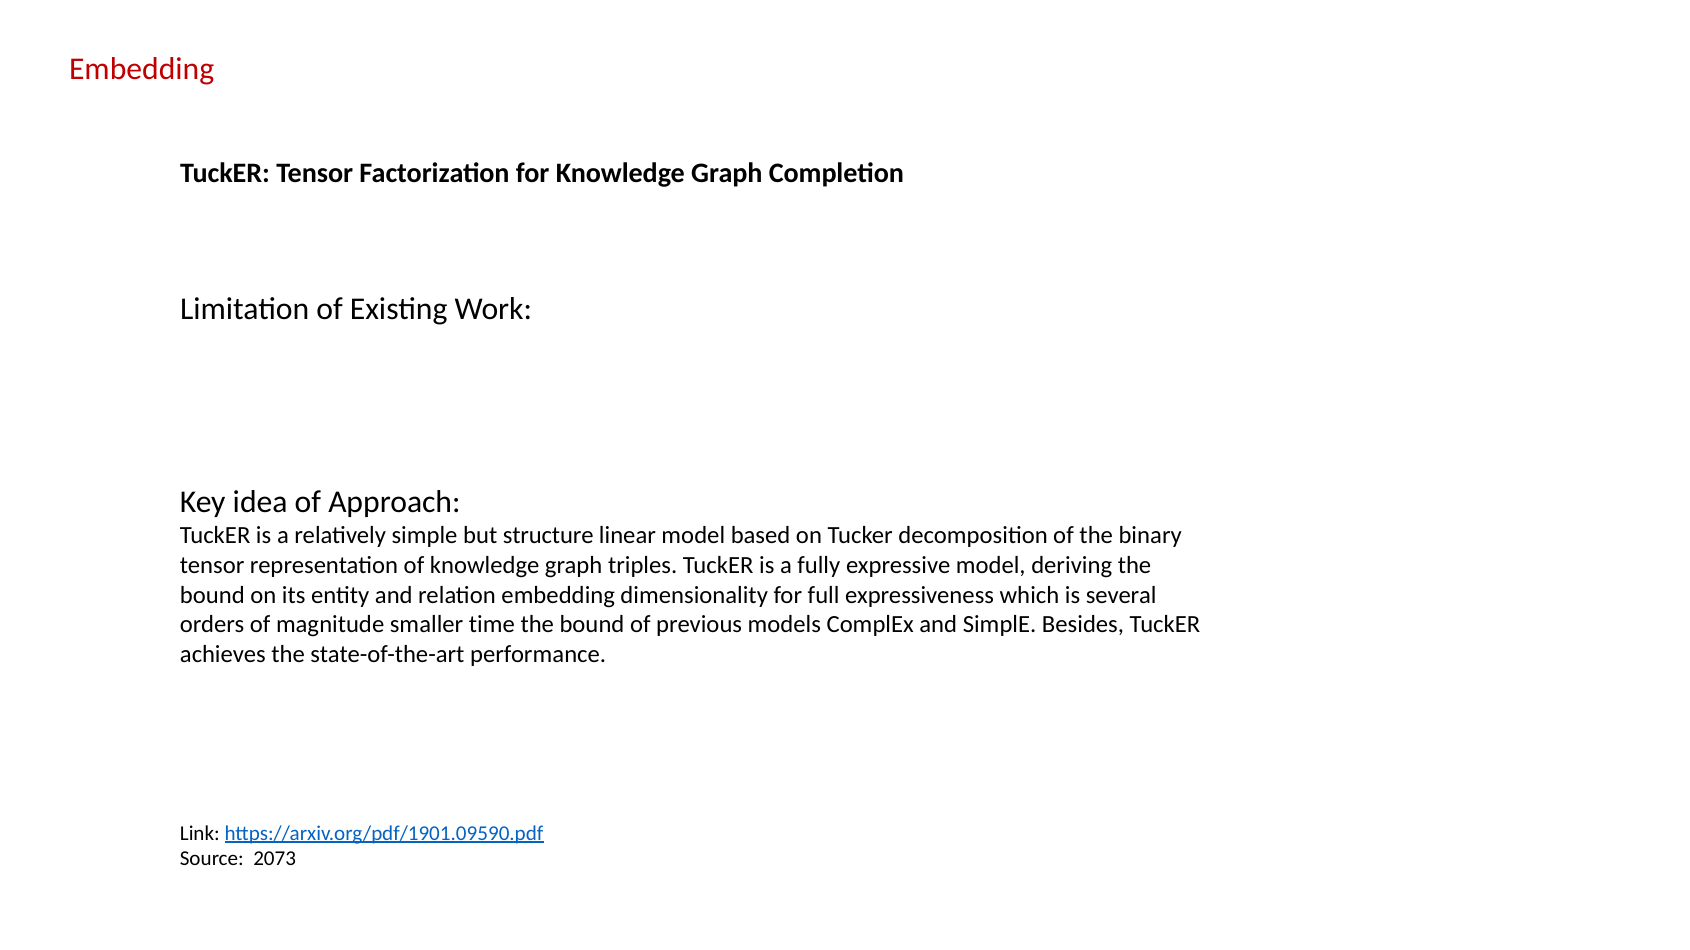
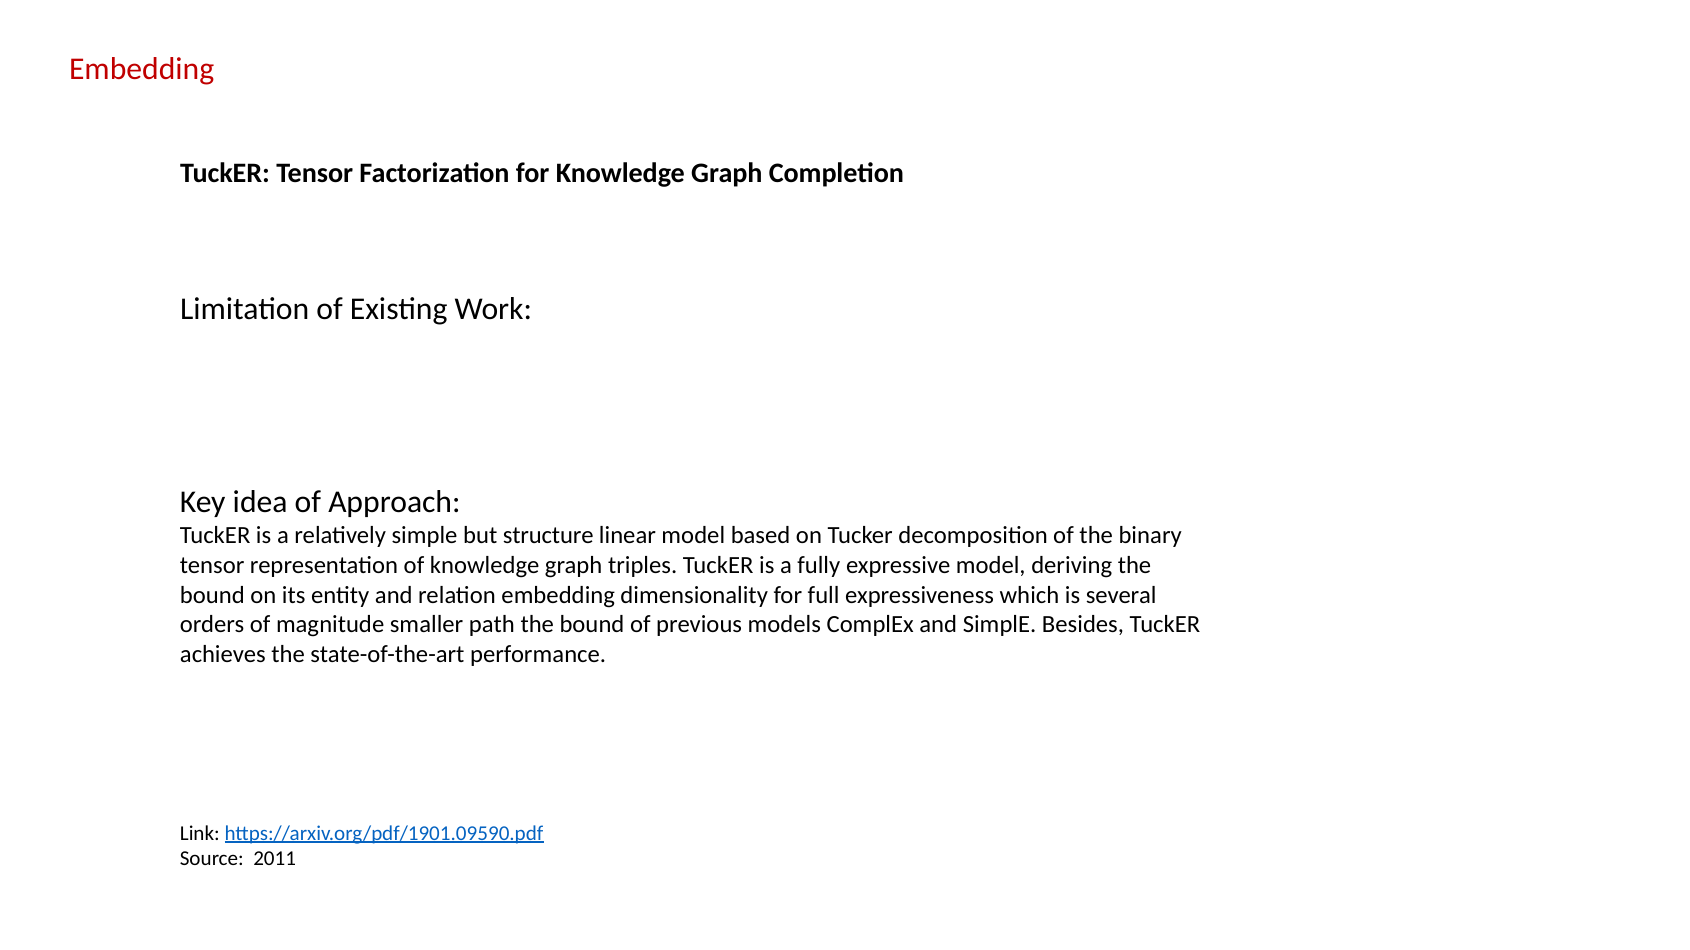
time: time -> path (492, 625)
2073: 2073 -> 2011 (275, 859)
